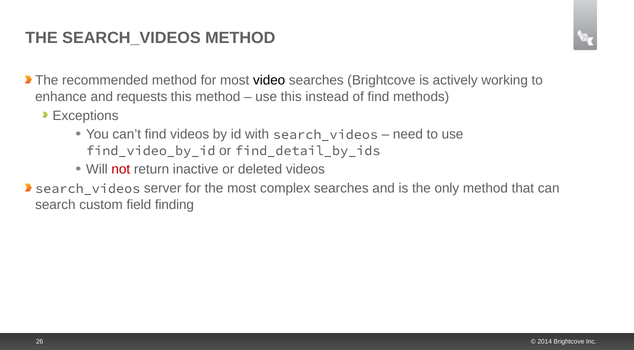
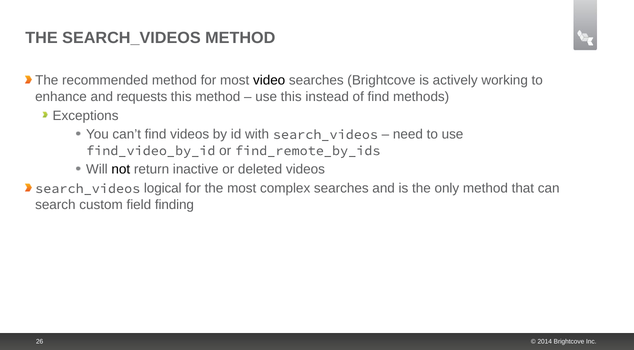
find_detail_by_ids: find_detail_by_ids -> find_remote_by_ids (308, 151)
not colour: red -> black (121, 170)
server: server -> logical (163, 189)
